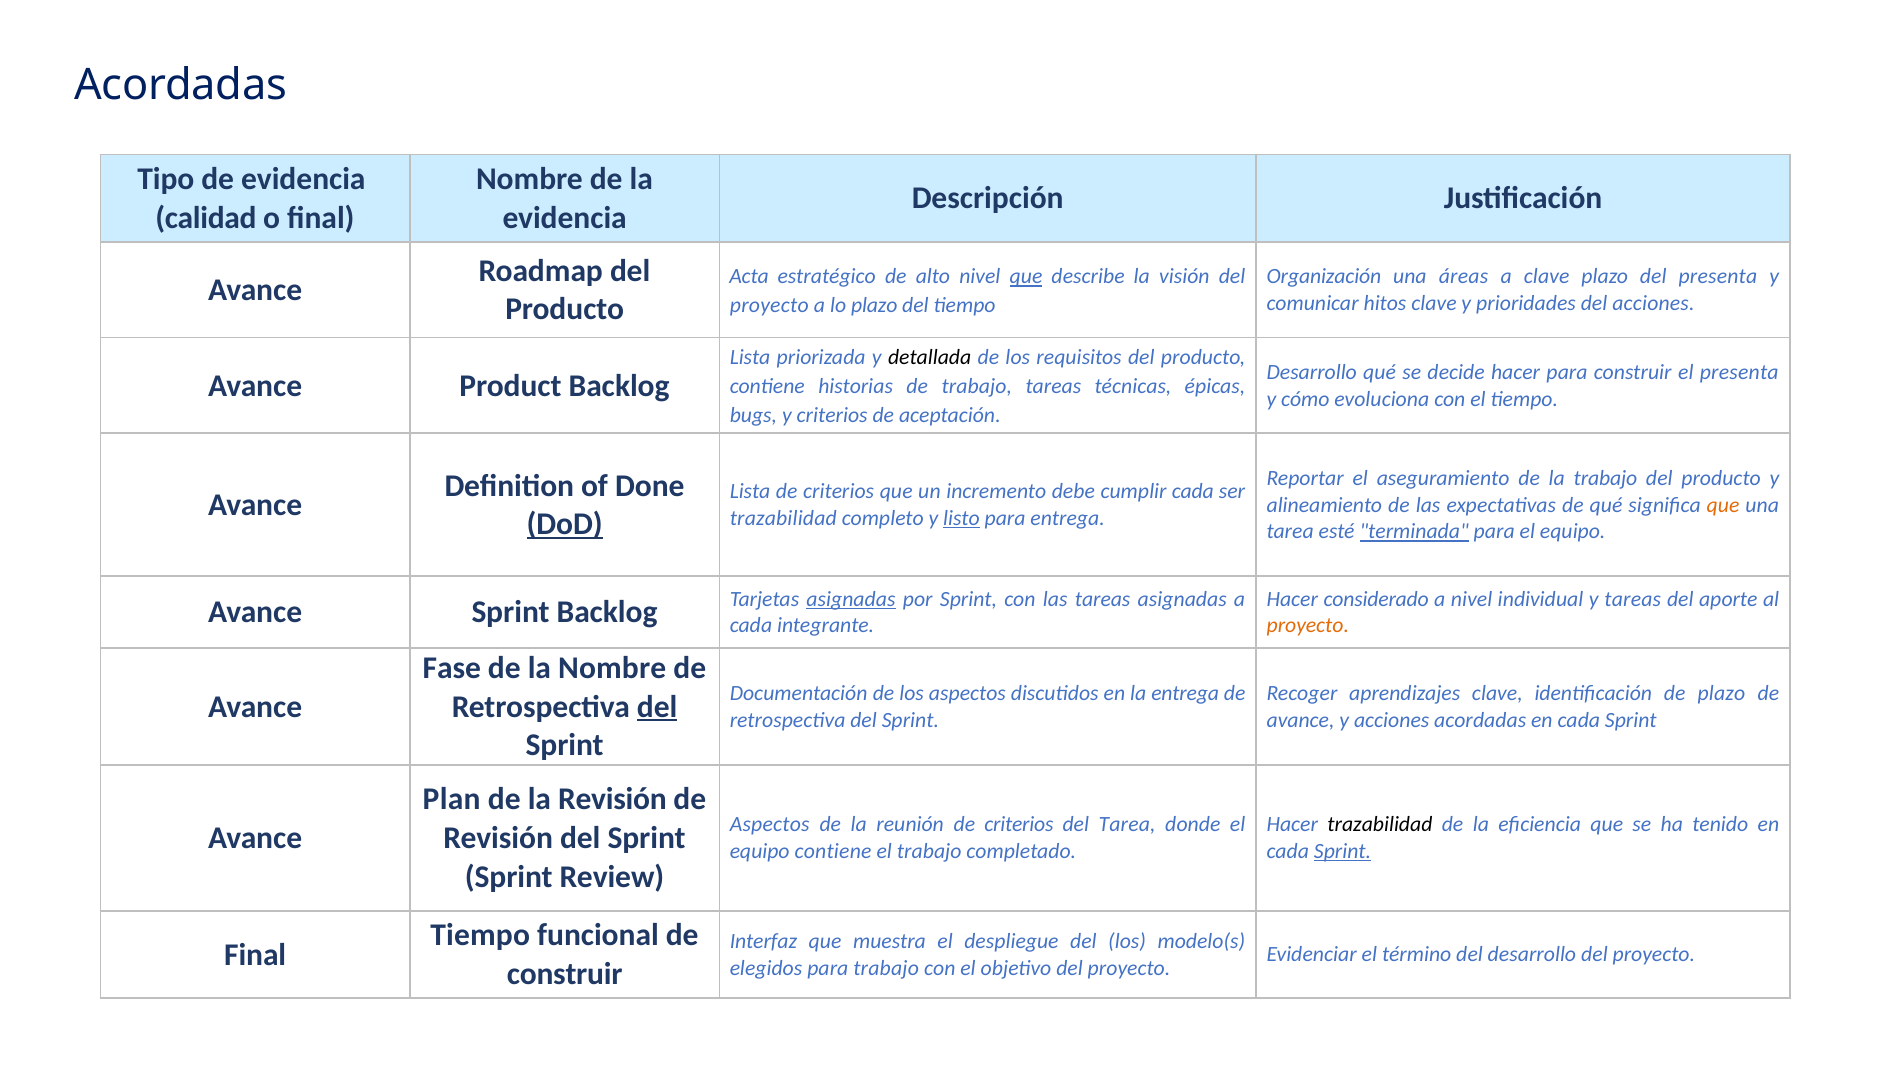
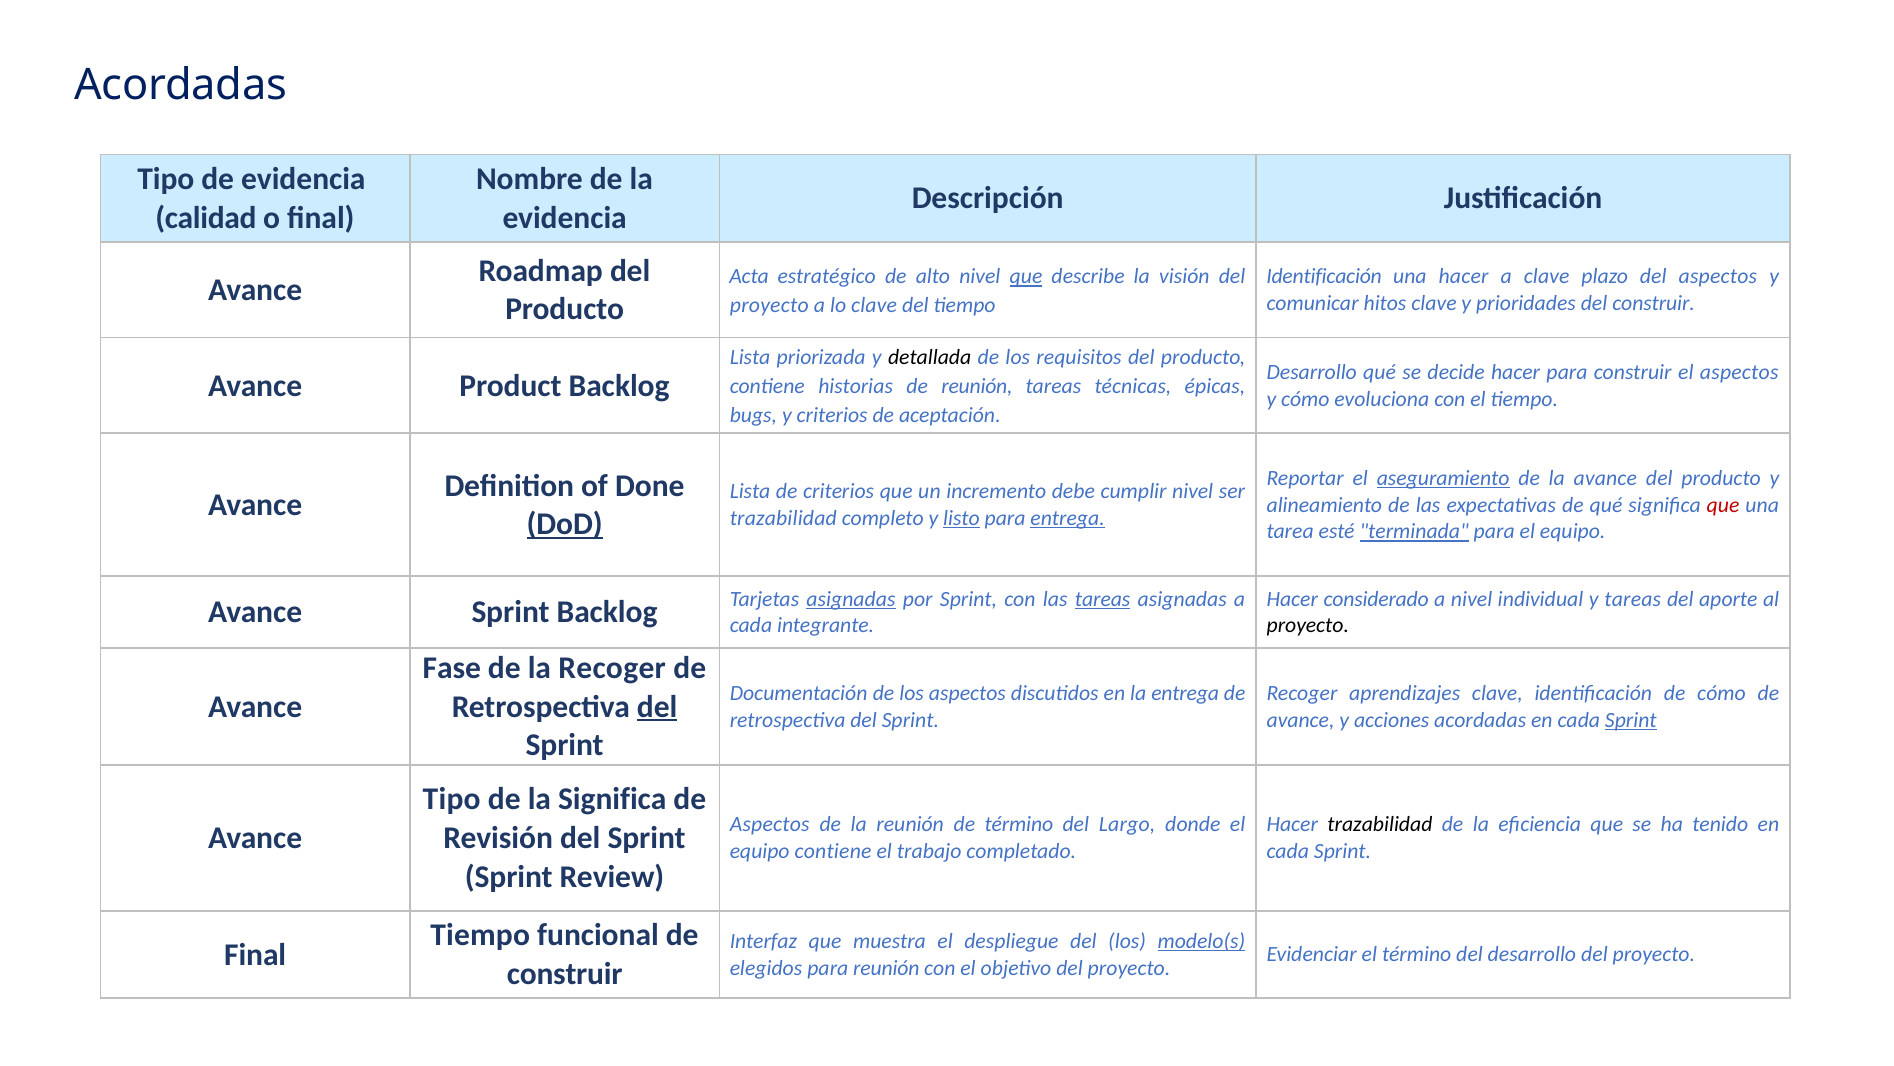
Organización: Organización -> Identificación (1324, 276)
una áreas: áreas -> hacer (1464, 276)
del presenta: presenta -> aspectos (1718, 276)
del acciones: acciones -> construir (1654, 303)
lo plazo: plazo -> clave (874, 305)
el presenta: presenta -> aspectos (1739, 372)
de trabajo: trabajo -> reunión (977, 386)
aseguramiento underline: none -> present (1443, 478)
la trabajo: trabajo -> avance (1605, 478)
cumplir cada: cada -> nivel (1193, 491)
que colour: orange -> red (1723, 505)
entrega underline: none -> present (1068, 518)
tareas underline: none -> present (1103, 599)
proyecto colour: orange -> black (1308, 625)
la Nombre: Nombre -> Recoger (612, 668)
de plazo: plazo -> cómo (1722, 693)
Sprint underline: none -> present (1631, 720)
Plan: Plan -> Tipo (452, 799)
la Revisión: Revisión -> Significa (612, 799)
reunión de criterios: criterios -> término (1019, 824)
del Tarea: Tarea -> Largo (1127, 824)
Sprint underline: present -> none (1343, 851)
modelo(s underline: none -> present (1201, 941)
para trabajo: trabajo -> reunión (886, 968)
